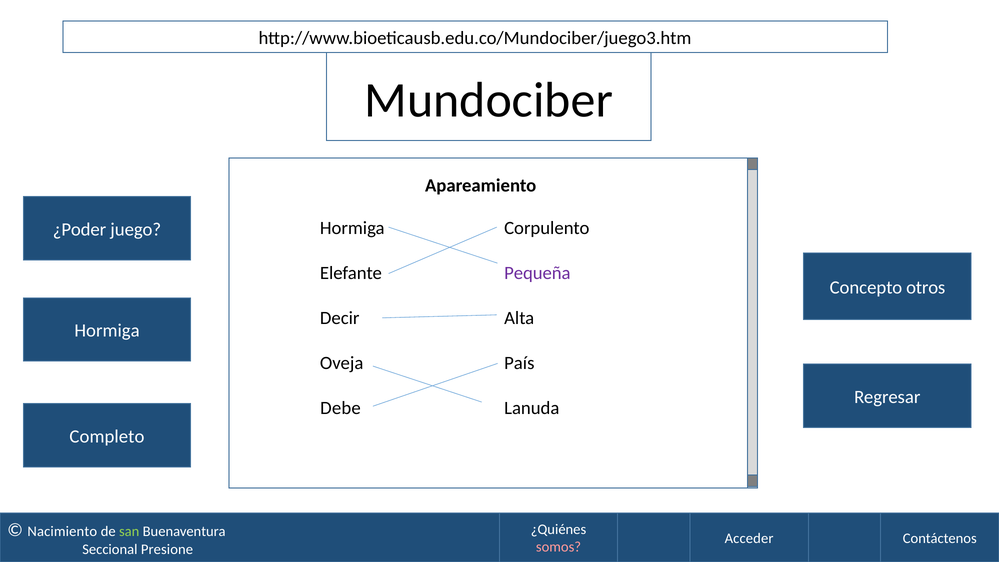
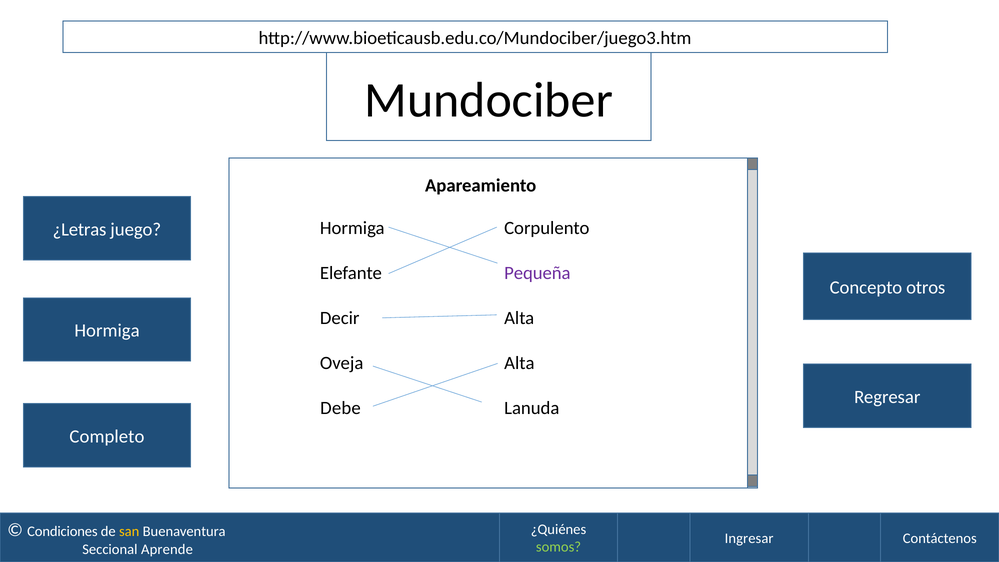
¿Poder: ¿Poder -> ¿Letras (80, 229)
País: País -> Alta (519, 363)
Nacimiento: Nacimiento -> Condiciones (62, 531)
san colour: light green -> yellow (129, 531)
Acceder: Acceder -> Ingresar (749, 538)
somos colour: pink -> light green (559, 547)
Presione: Presione -> Aprende (167, 550)
